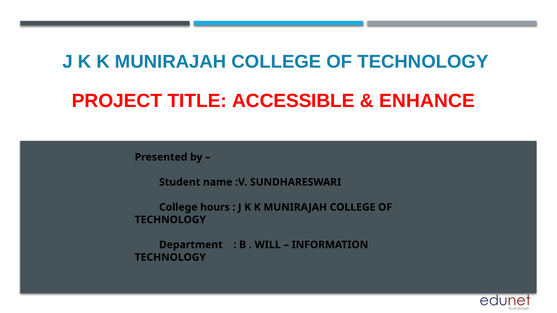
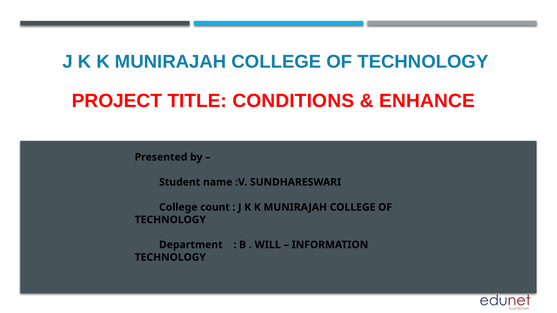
ACCESSIBLE: ACCESSIBLE -> CONDITIONS (293, 101)
hours: hours -> count (215, 207)
